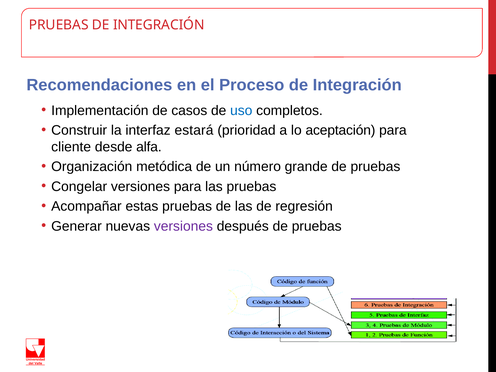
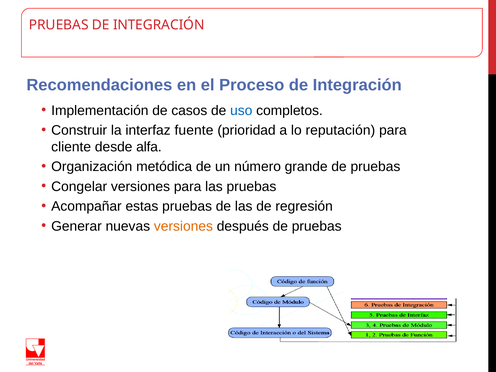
estará: estará -> fuente (194, 130)
aceptación: aceptación -> reputación (340, 130)
versiones colour: purple -> orange (183, 226)
